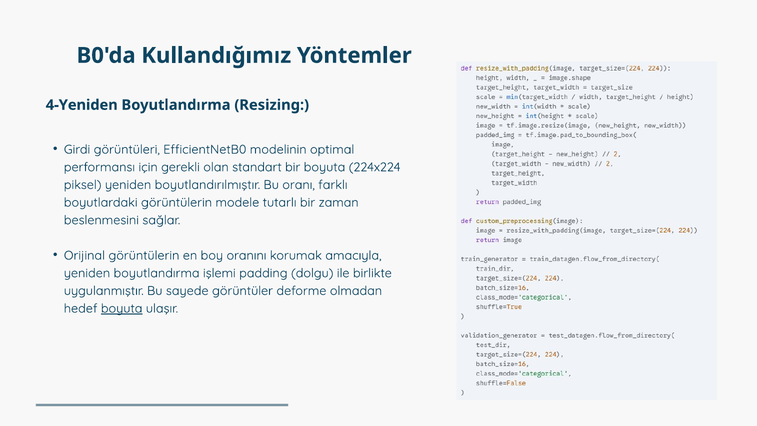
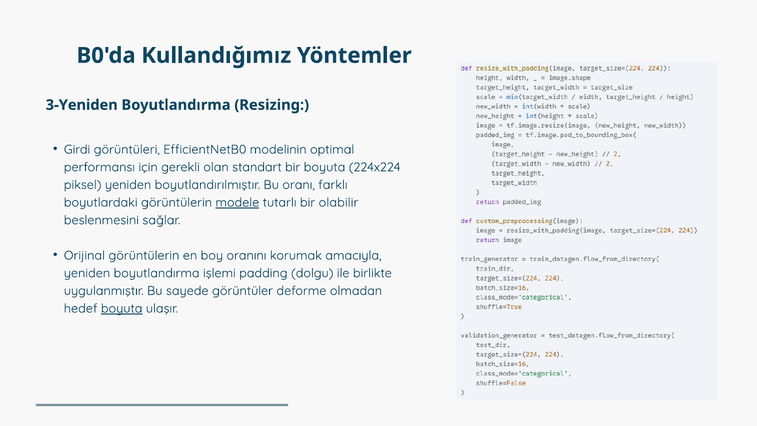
4-Yeniden: 4-Yeniden -> 3-Yeniden (82, 105)
modele underline: none -> present (237, 202)
zaman: zaman -> olabilir (339, 202)
